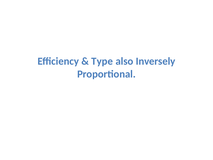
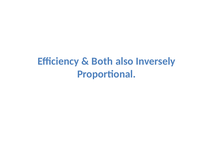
Type: Type -> Both (102, 61)
